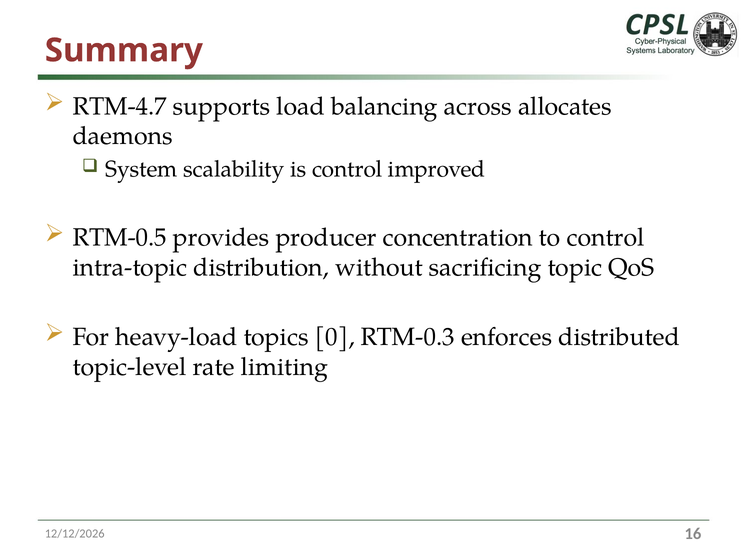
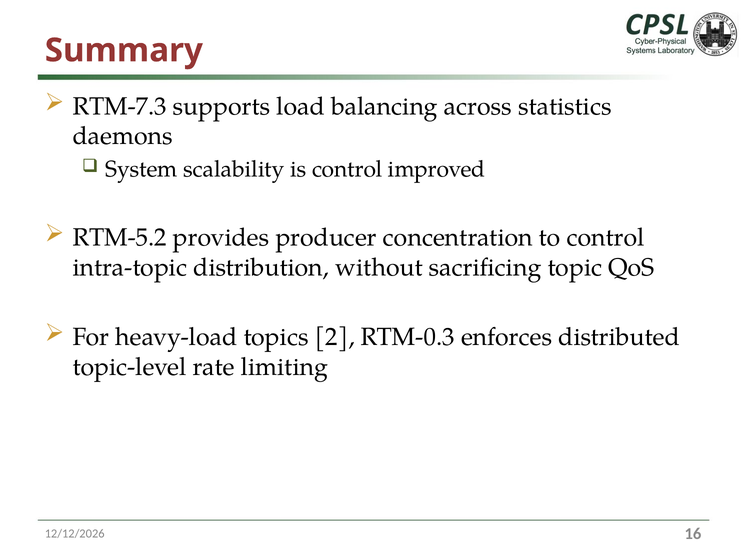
RTM-4.7: RTM-4.7 -> RTM-7.3 (120, 107)
allocates: allocates -> statistics (565, 107)
RTM-0.5: RTM-0.5 -> RTM-5.2 (120, 238)
0: 0 -> 2 (335, 337)
